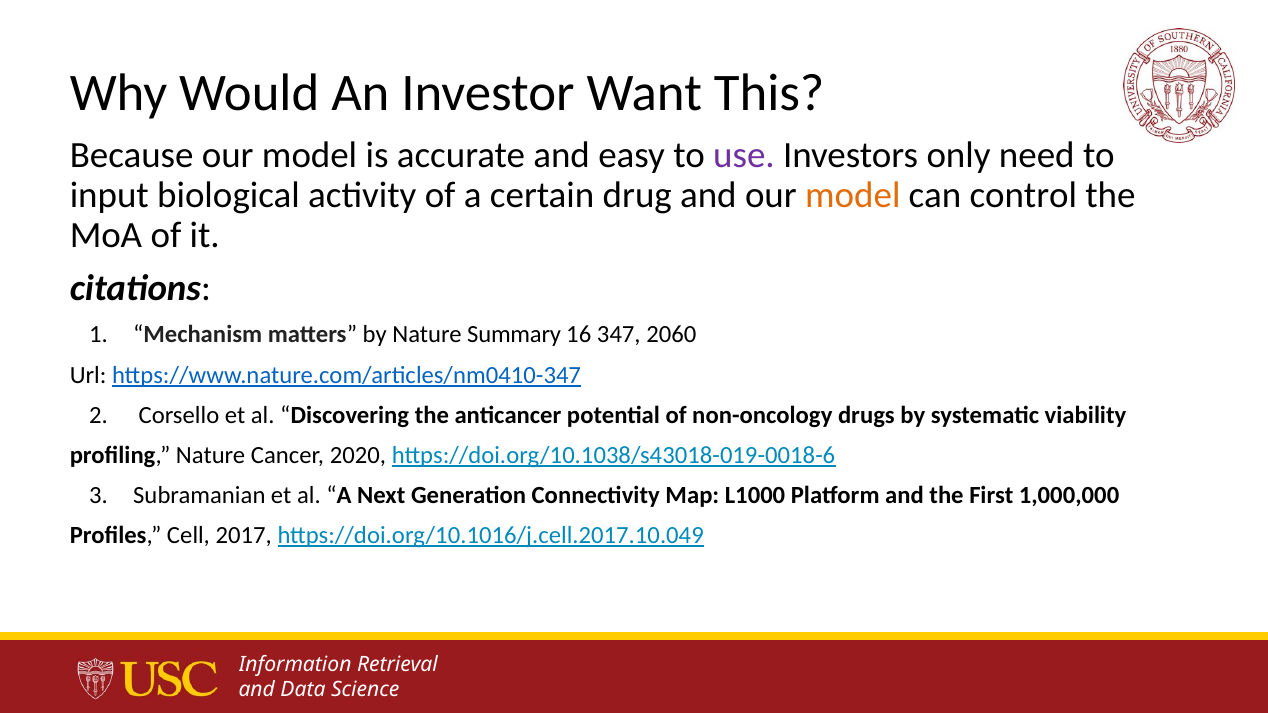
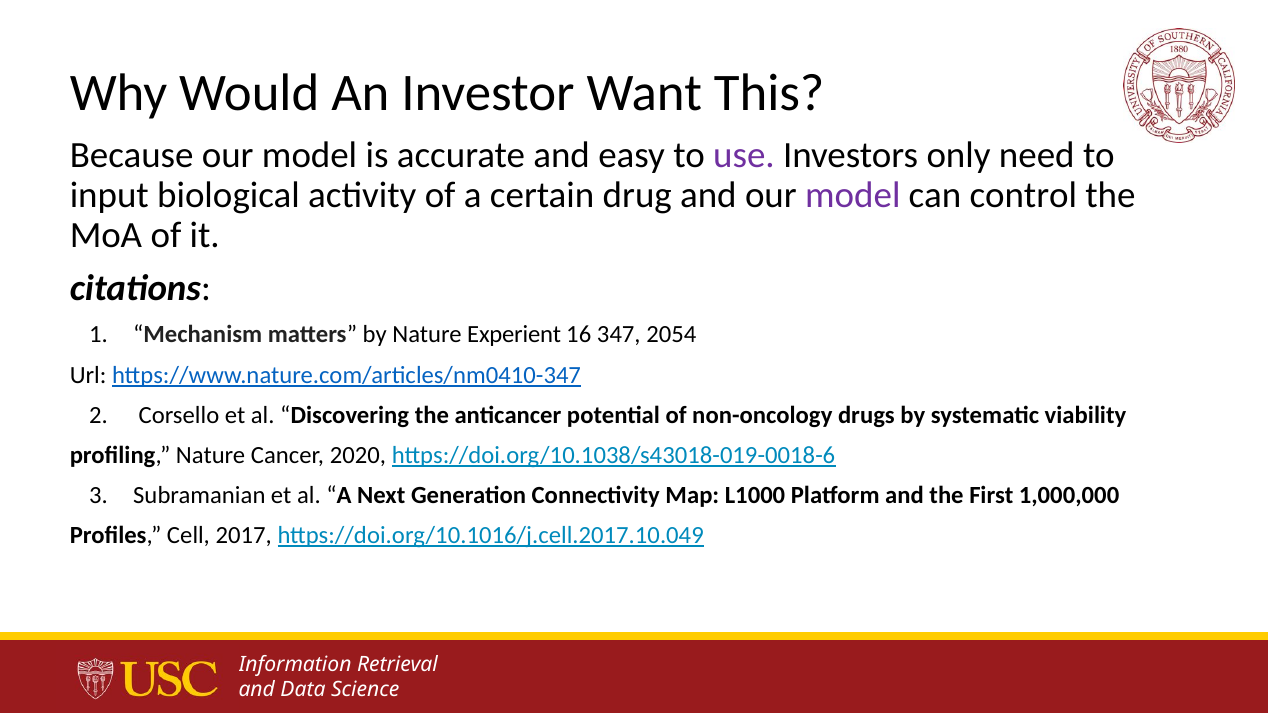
model colour: orange -> purple (853, 195)
Summary: Summary -> Experient (514, 335)
2060: 2060 -> 2054 (671, 335)
